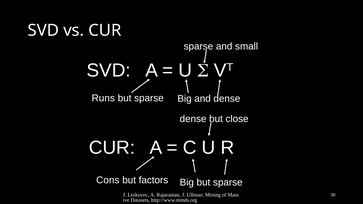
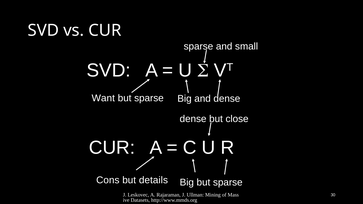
Runs: Runs -> Want (103, 98)
factors: factors -> details (153, 180)
